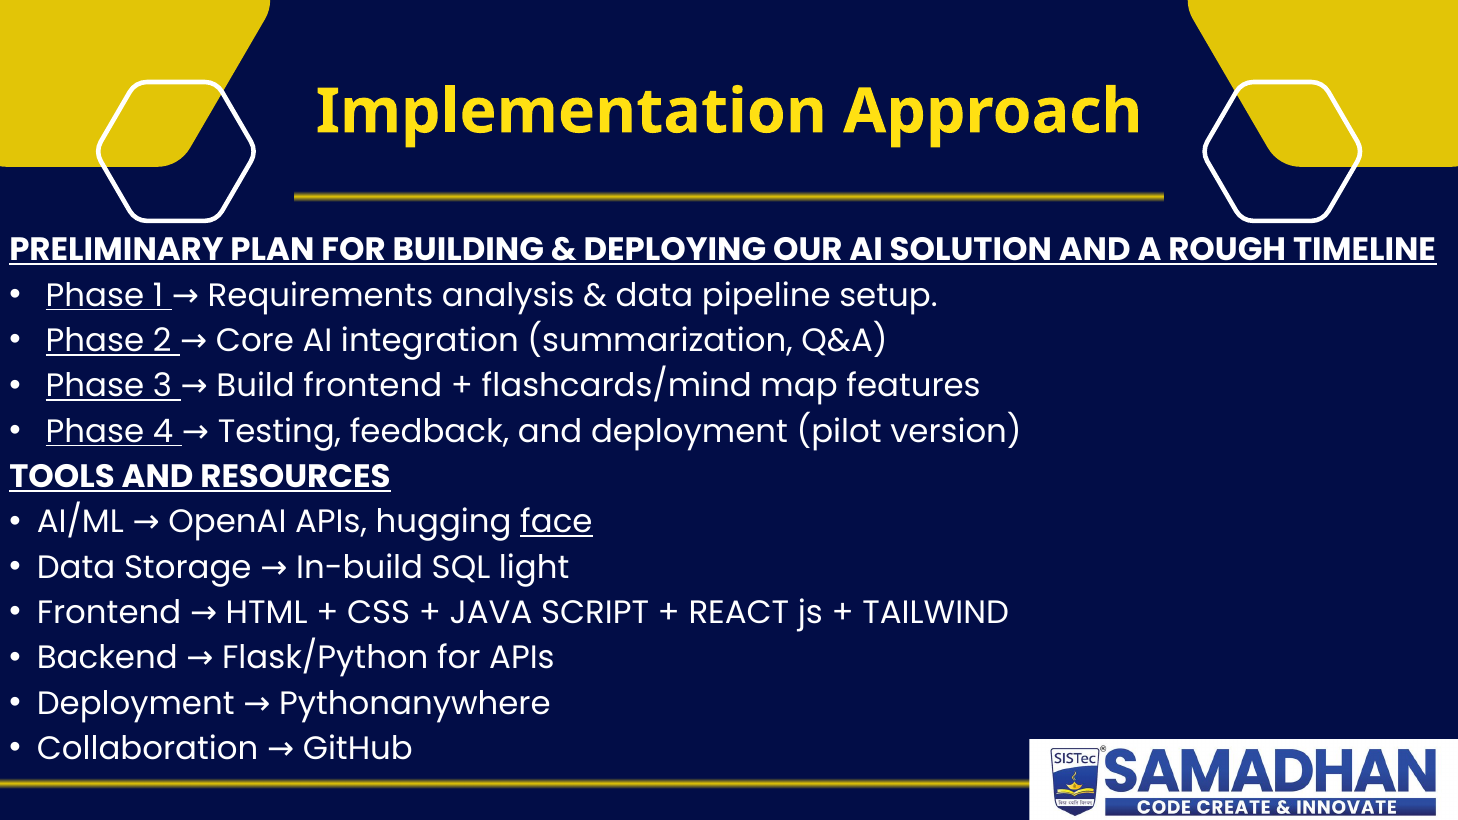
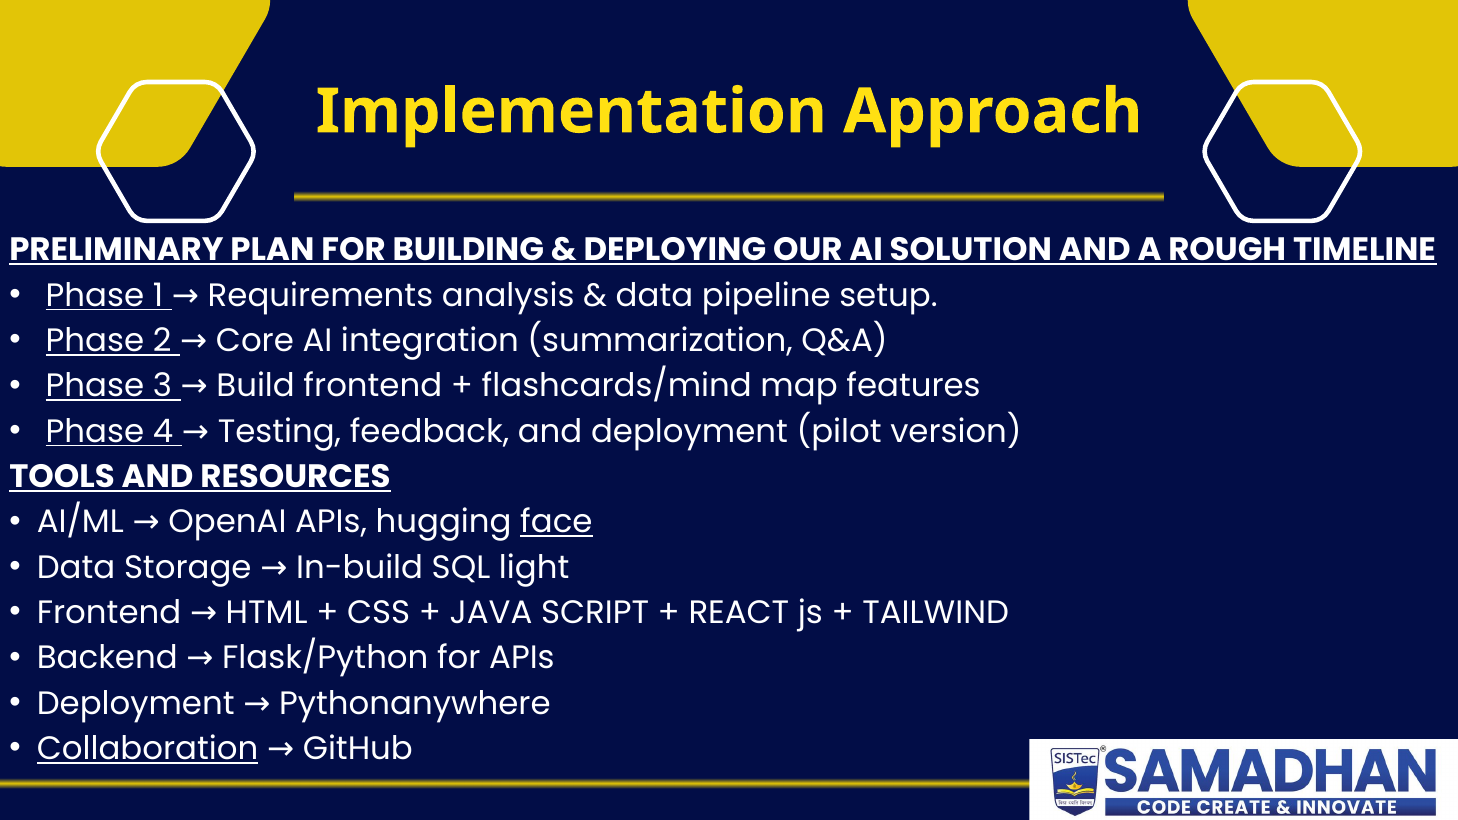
Collaboration underline: none -> present (148, 749)
